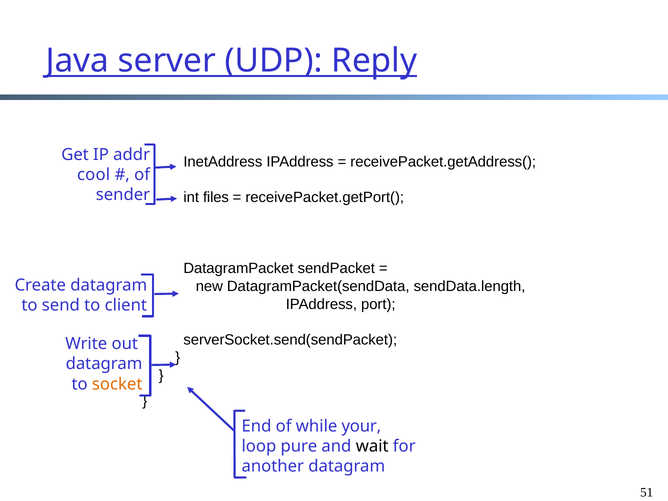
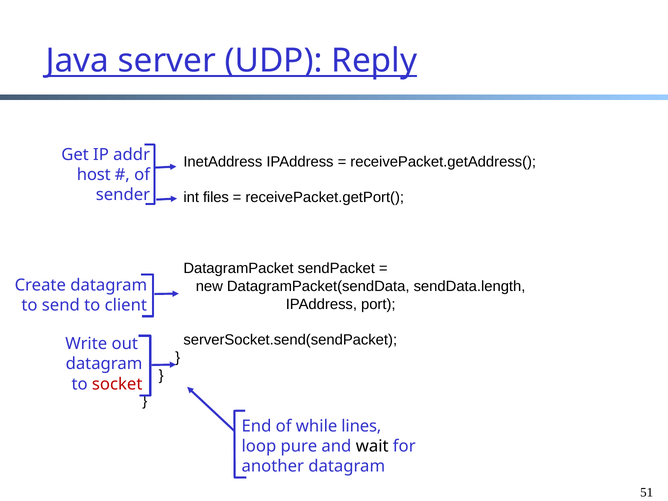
cool: cool -> host (94, 175)
socket colour: orange -> red (117, 384)
your: your -> lines (361, 426)
